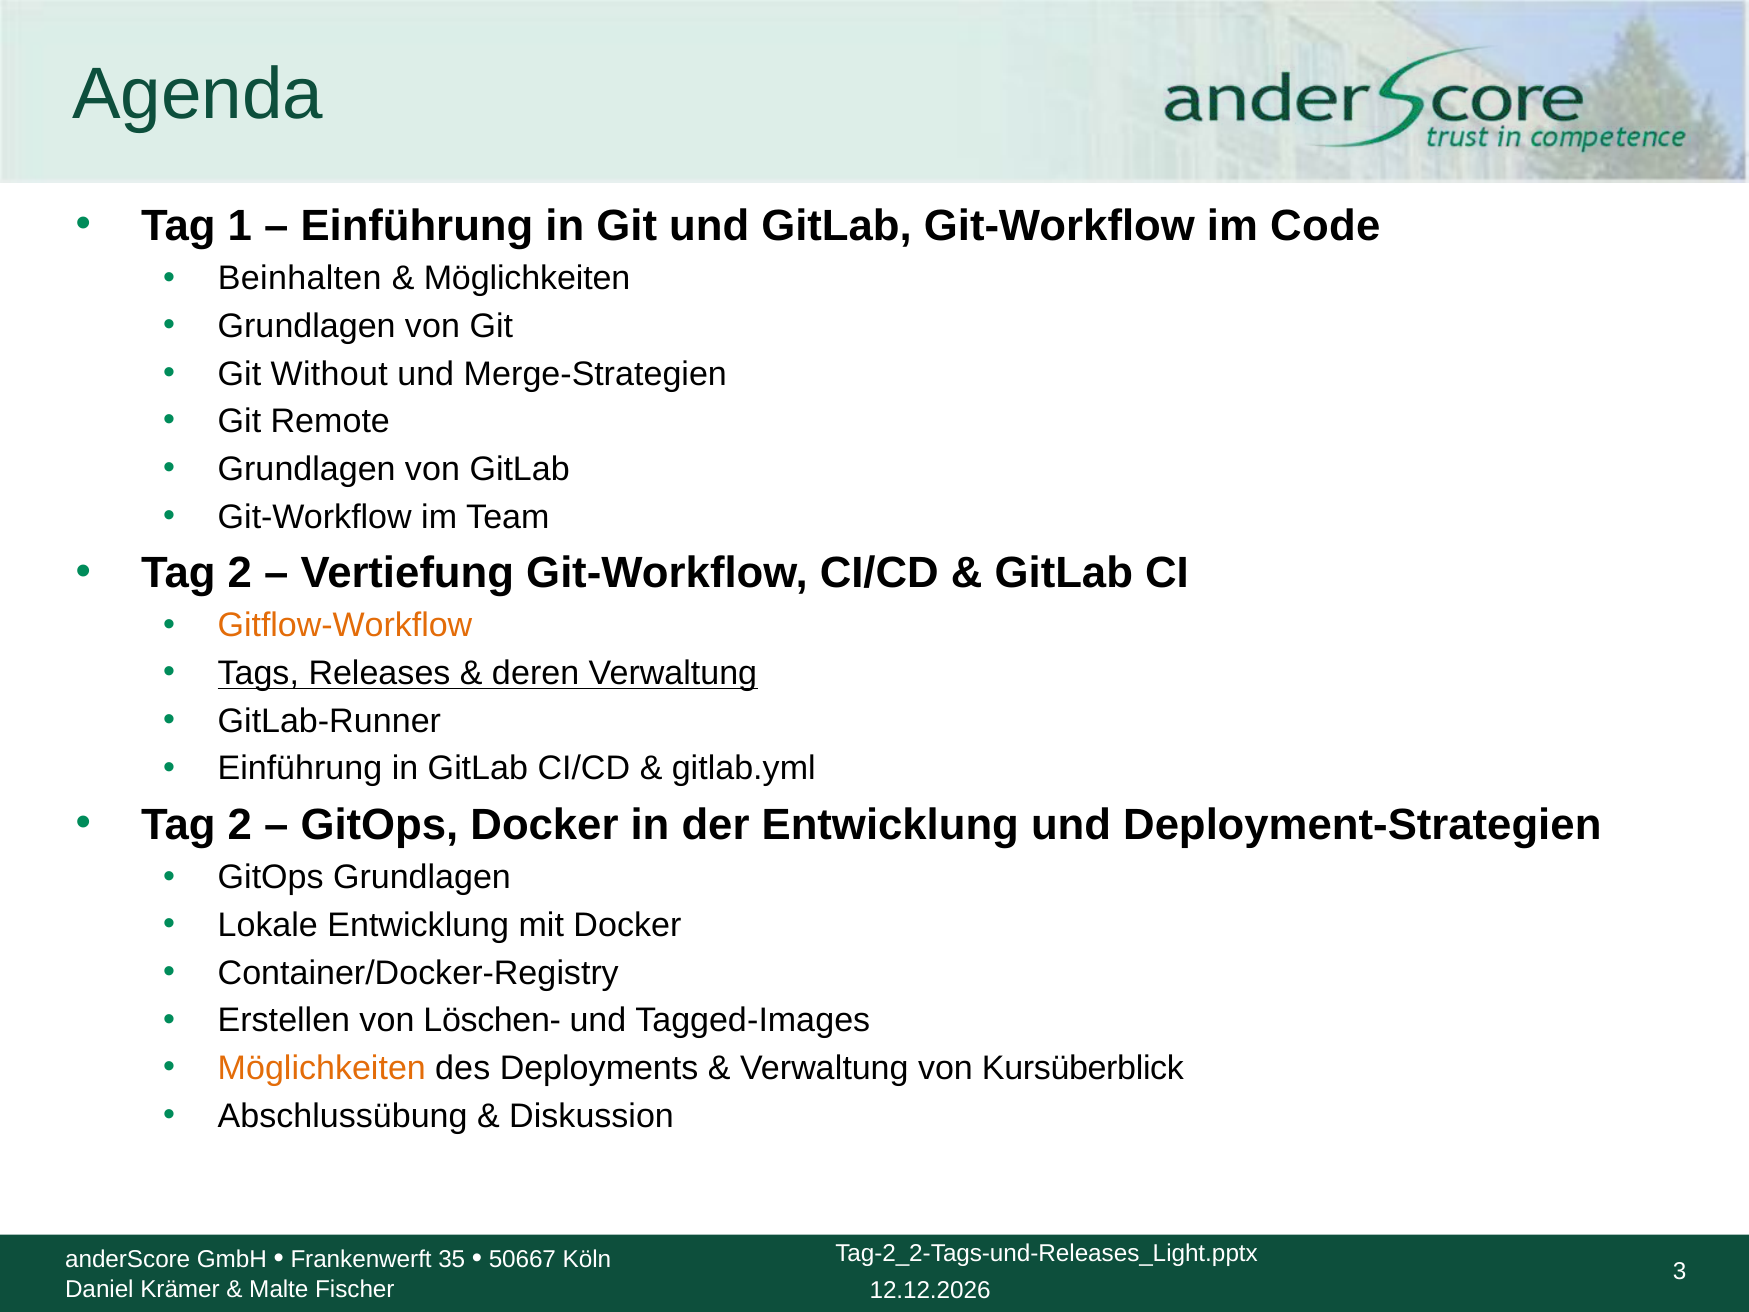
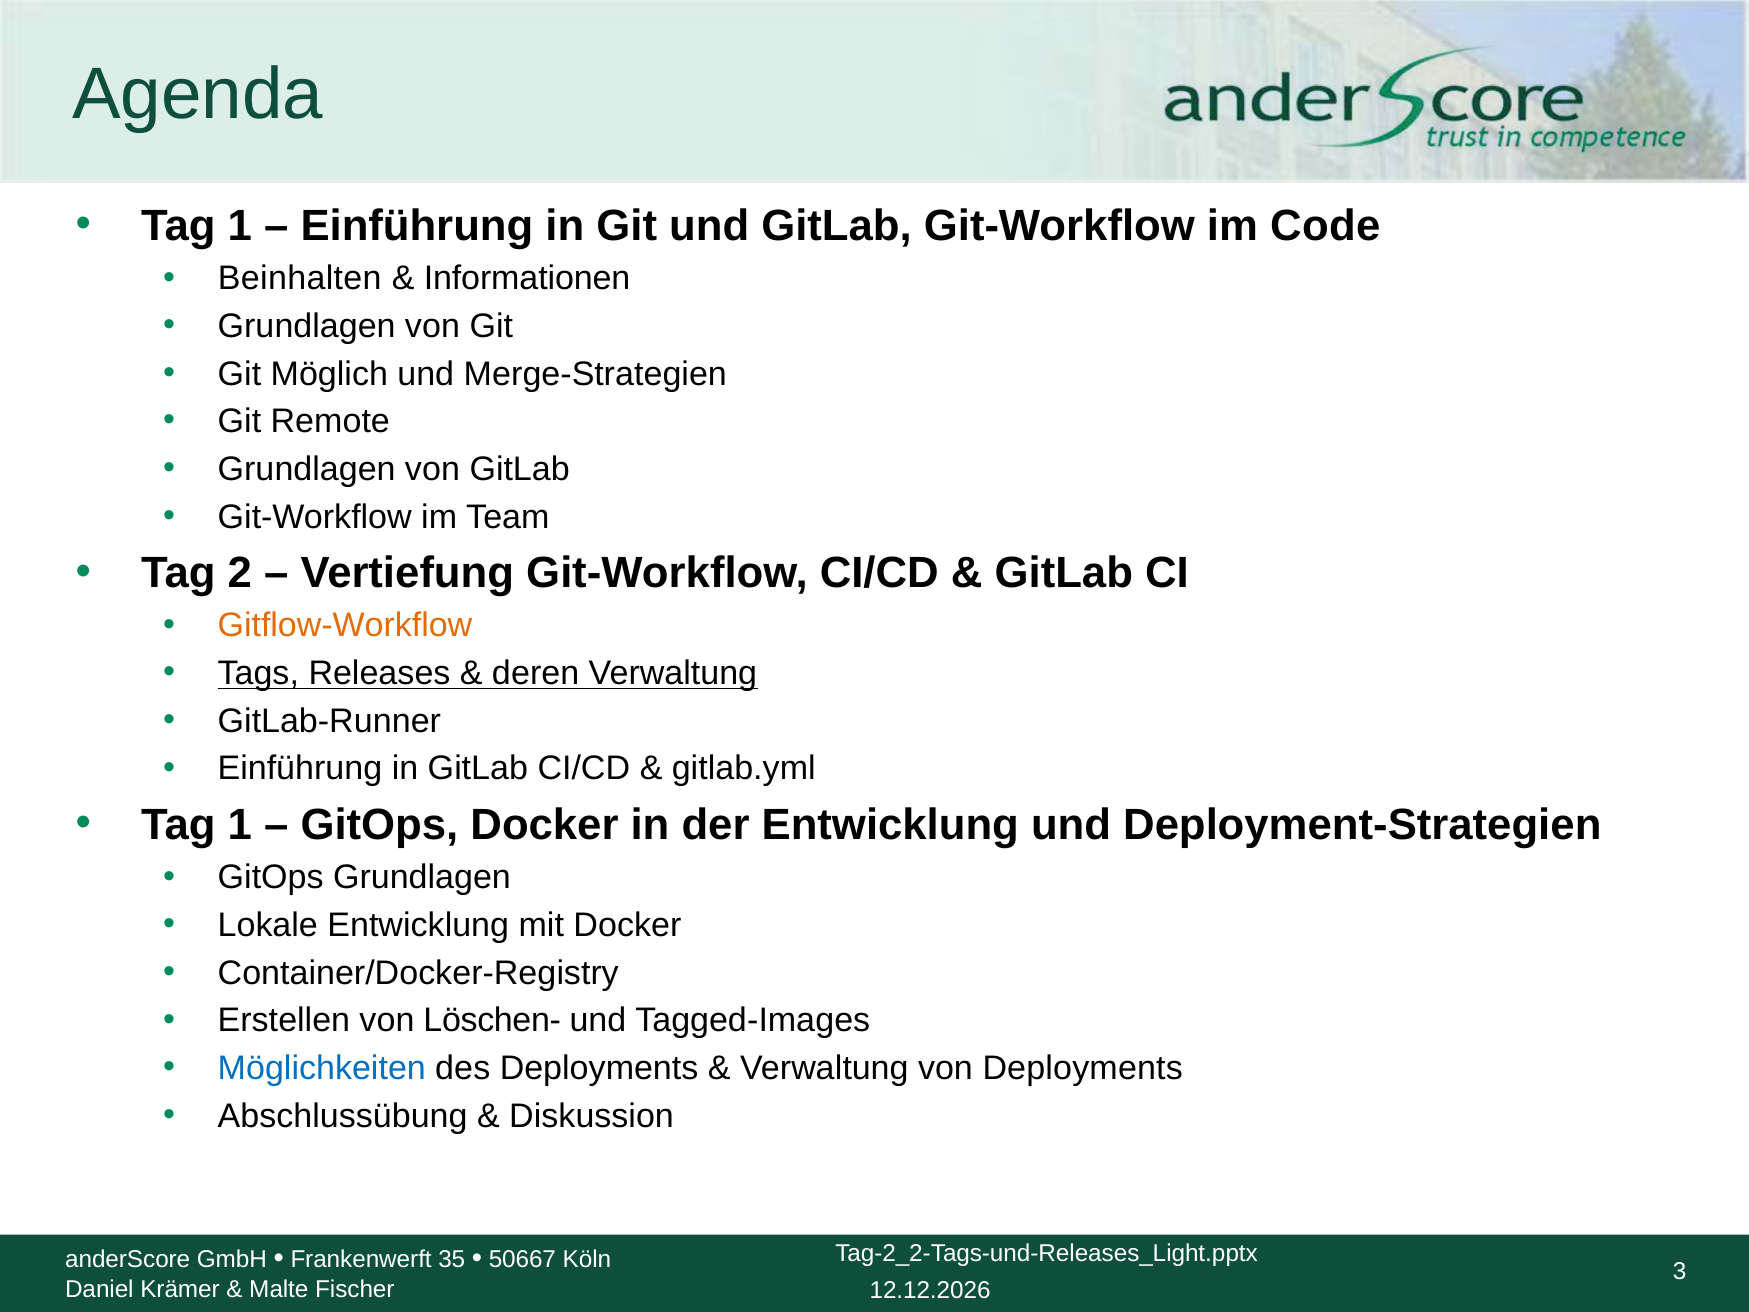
Möglichkeiten: Möglichkeiten -> Informationen (527, 279)
Without: Without -> Möglich (329, 374)
2: 2 -> 1 (240, 825)
Möglichkeiten colour: orange -> blue (322, 1068)
von Kursüberblick: Kursüberblick -> Deployments (1083, 1068)
